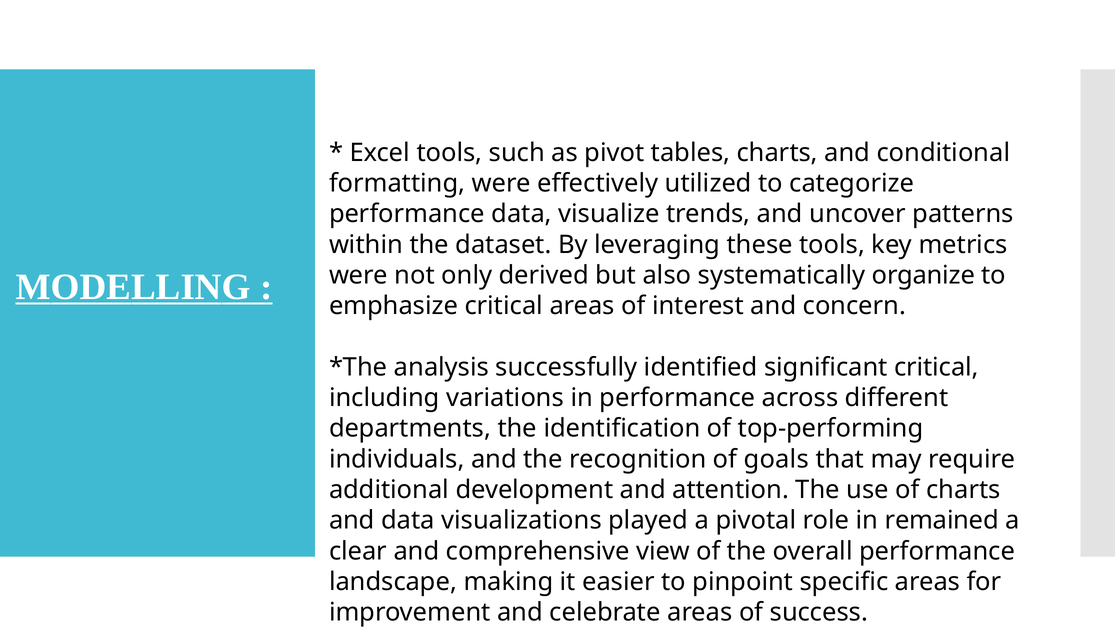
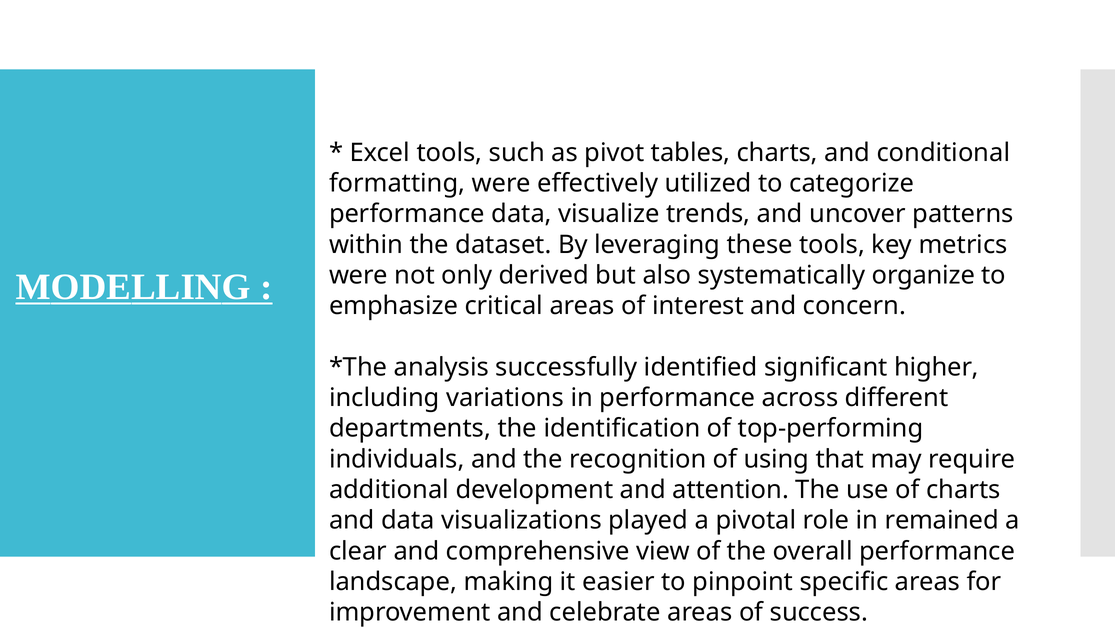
significant critical: critical -> higher (937, 367)
goals: goals -> using (776, 459)
